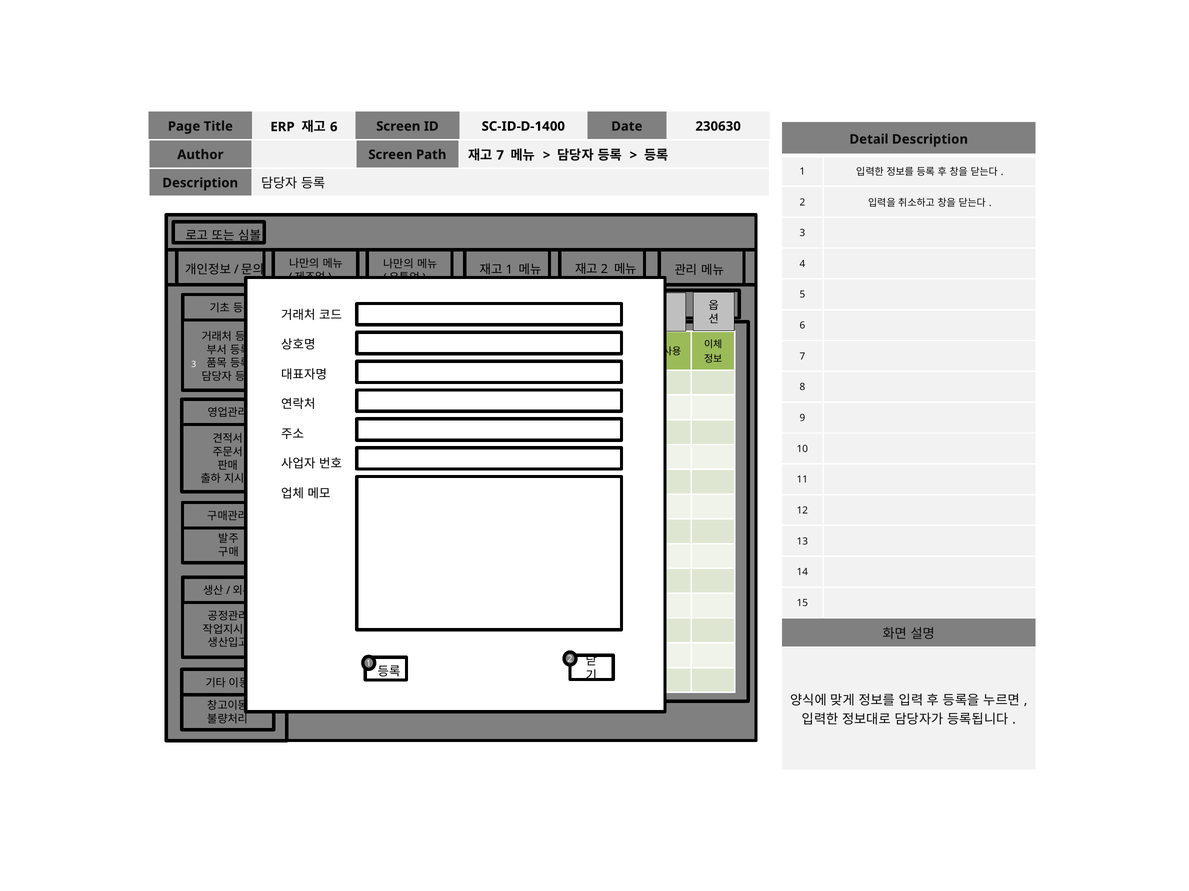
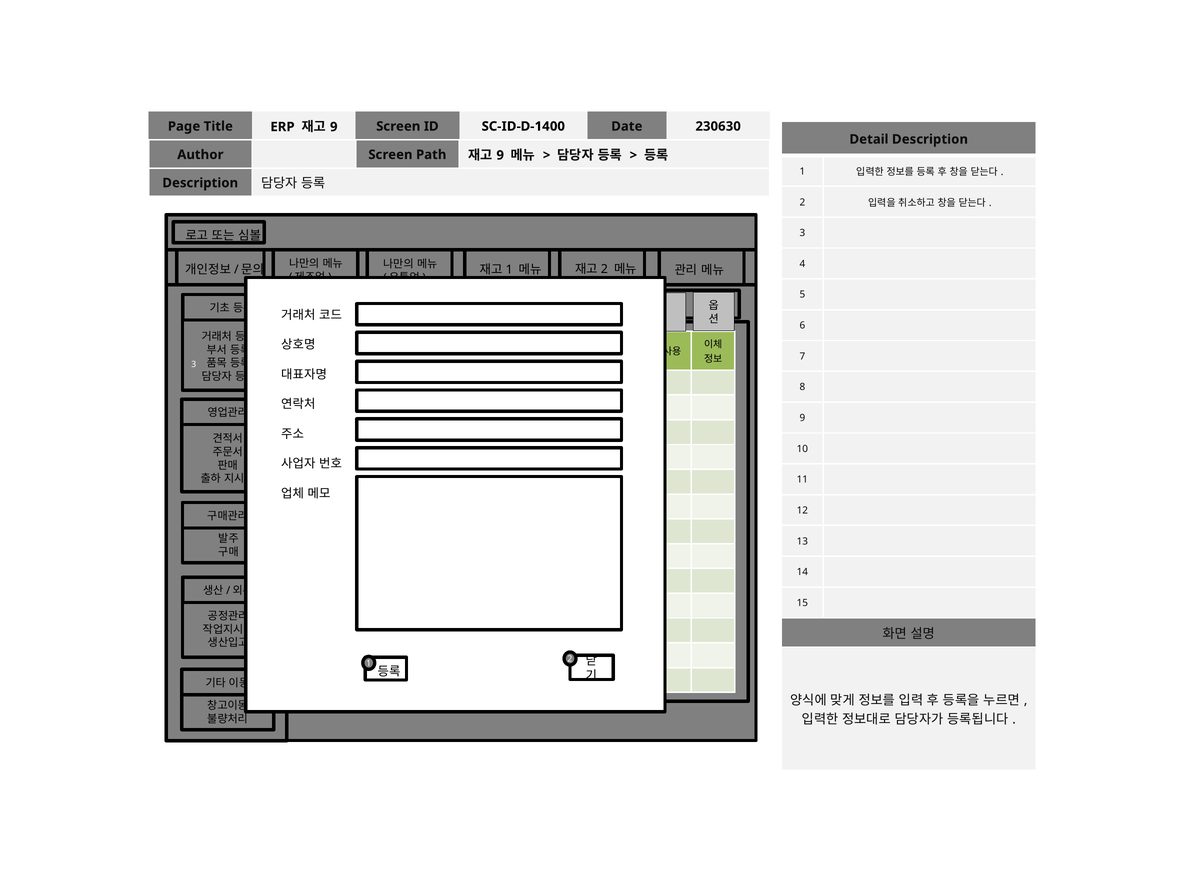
6: 6 -> 9 (334, 127)
7: 7 -> 9 (500, 155)
